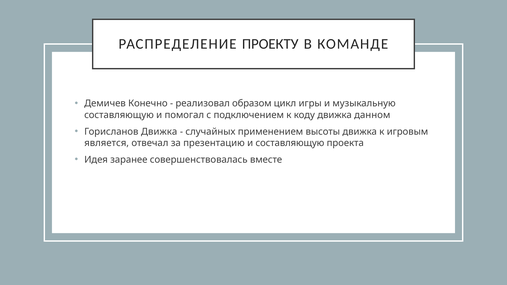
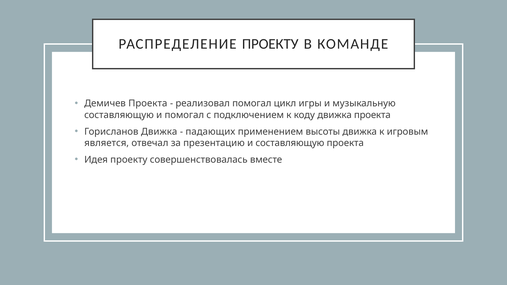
Демичев Конечно: Конечно -> Проекта (148, 104)
реализовал образом: образом -> помогал (252, 104)
движка данном: данном -> проекта (372, 115)
случайных: случайных -> падающих (210, 132)
Идея заранее: заранее -> проекту (129, 160)
